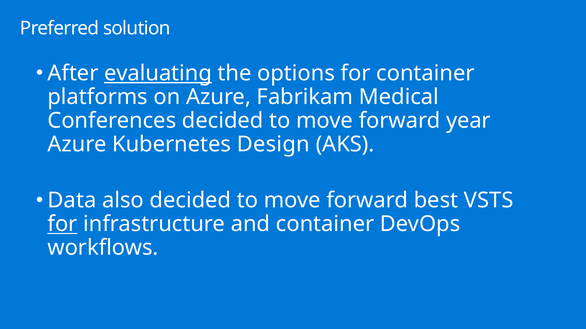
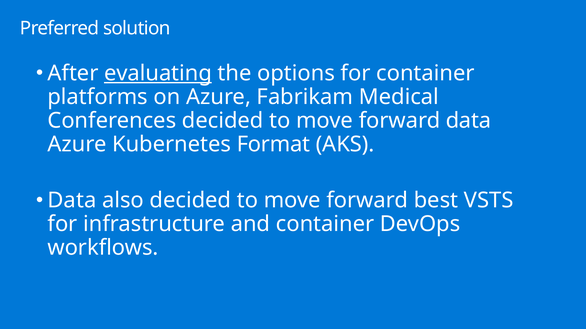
forward year: year -> data (468, 121)
Design: Design -> Format (273, 144)
for underline: present -> none (62, 224)
